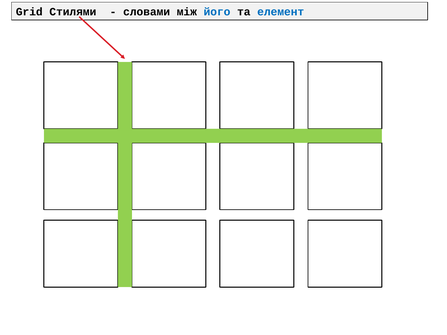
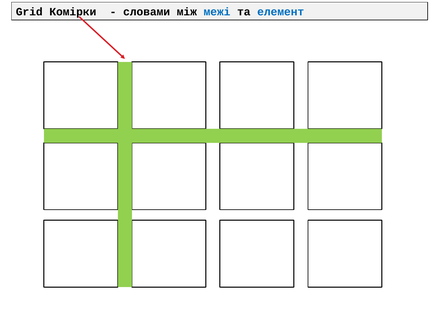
Стилями: Стилями -> Комірки (73, 12)
його: його -> межі (217, 12)
